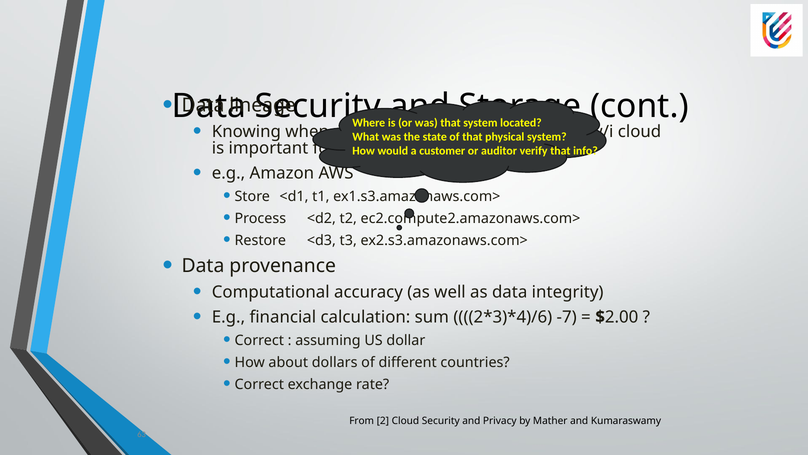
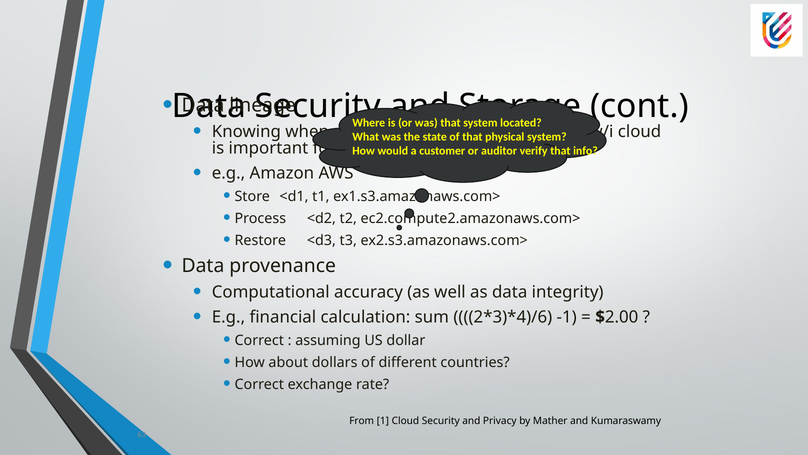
-7: -7 -> -1 (567, 317)
2: 2 -> 1 (383, 421)
